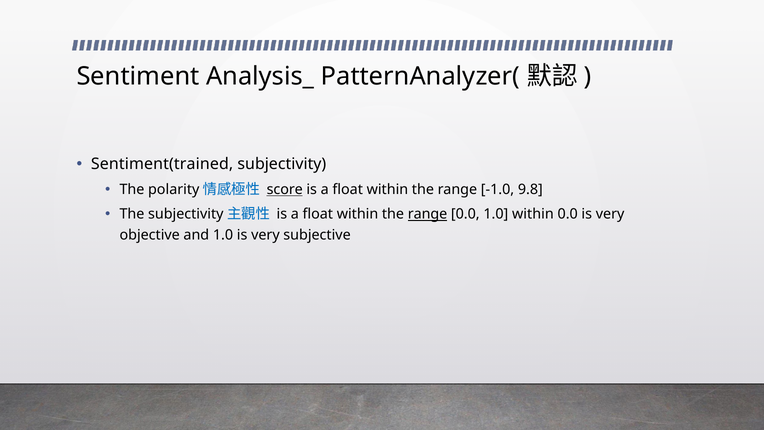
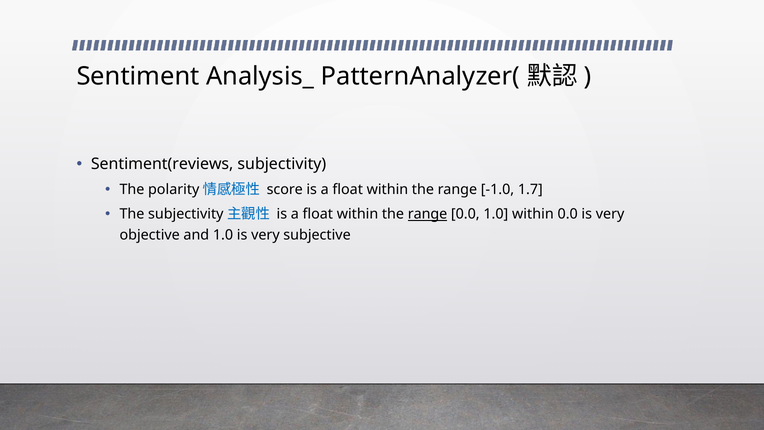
Sentiment(trained: Sentiment(trained -> Sentiment(reviews (162, 164)
score underline: present -> none (285, 190)
9.8: 9.8 -> 1.7 (530, 190)
